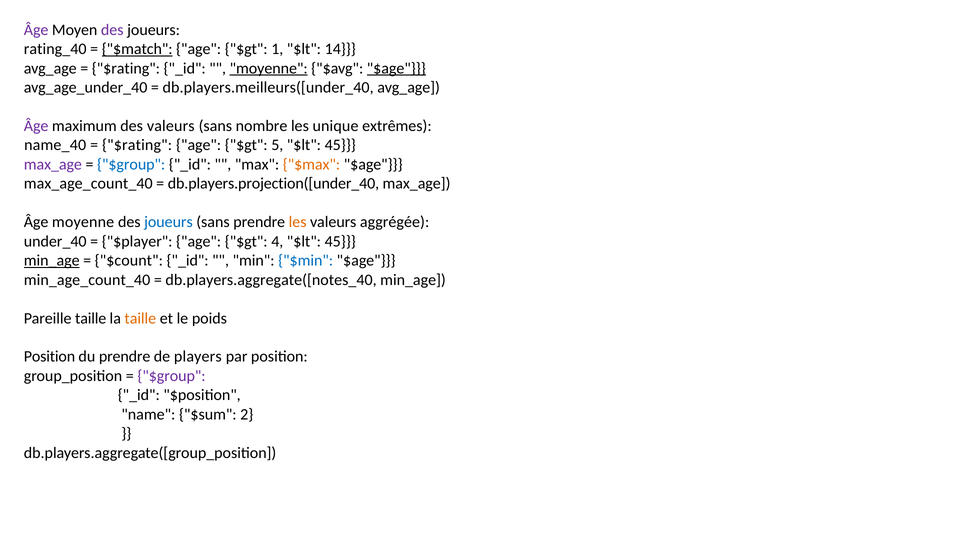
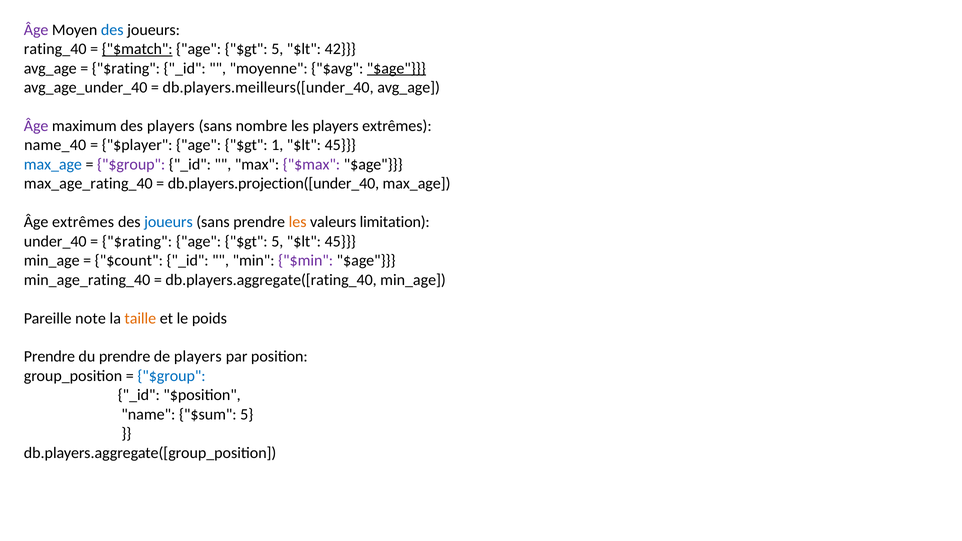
des colour: purple -> blue (112, 30)
1: 1 -> 5 (277, 49)
14: 14 -> 42 (340, 49)
moyenne underline: present -> none (269, 68)
des valeurs: valeurs -> players (171, 126)
les unique: unique -> players (336, 126)
$rating: $rating -> $player (137, 145)
5: 5 -> 1 (277, 145)
max_age colour: purple -> blue (53, 164)
$group colour: blue -> purple (131, 164)
$max colour: orange -> purple (311, 164)
max_age_count_40: max_age_count_40 -> max_age_rating_40 (88, 184)
Âge moyenne: moyenne -> extrêmes (83, 222)
aggrégée: aggrégée -> limitation (395, 222)
$player: $player -> $rating (137, 241)
4: 4 -> 5 (277, 241)
min_age underline: present -> none (52, 261)
$min colour: blue -> purple (306, 261)
min_age_count_40: min_age_count_40 -> min_age_rating_40 (87, 280)
db.players.aggregate([notes_40: db.players.aggregate([notes_40 -> db.players.aggregate([rating_40 (271, 280)
Pareille taille: taille -> note (91, 318)
Position: Position -> Prendre (49, 357)
$group colour: purple -> blue (172, 376)
$sum 2: 2 -> 5 (247, 414)
